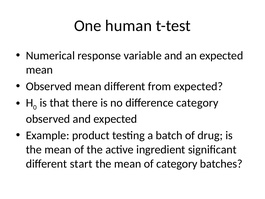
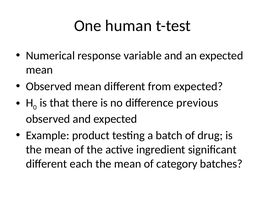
difference category: category -> previous (197, 103)
start: start -> each (81, 164)
